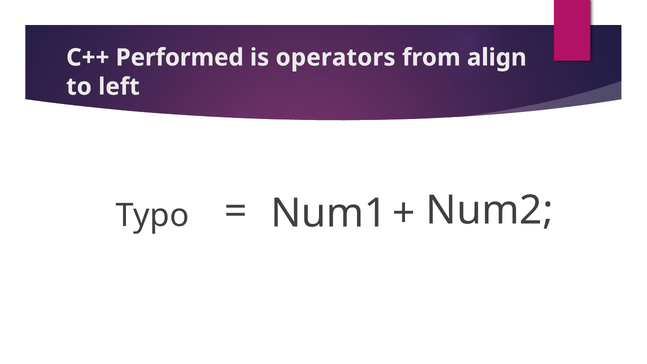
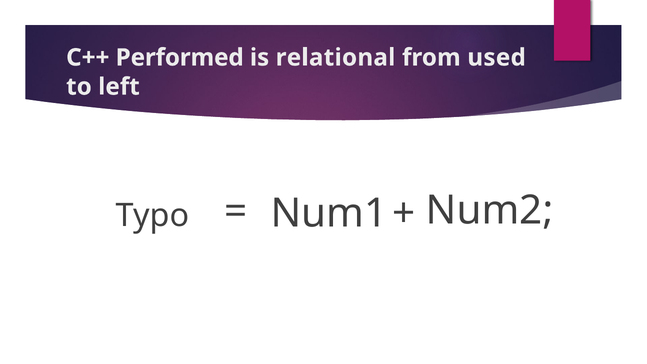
operators: operators -> relational (336, 58)
align: align -> used (497, 58)
